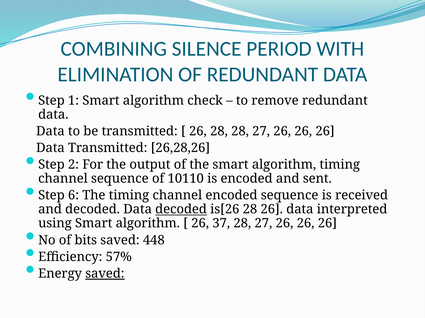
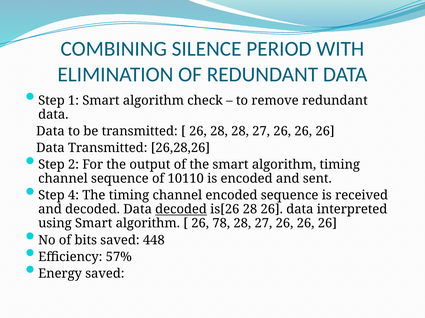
6: 6 -> 4 (73, 196)
37: 37 -> 78 (221, 224)
saved underline: present -> none (105, 274)
